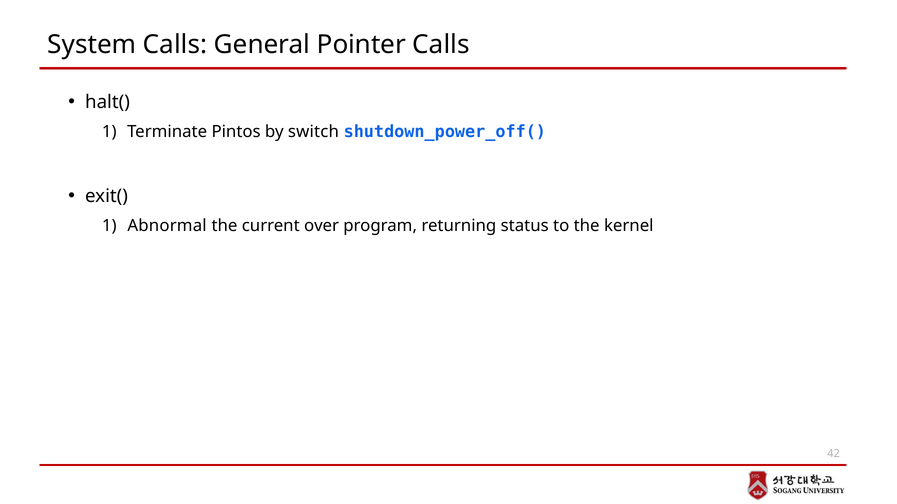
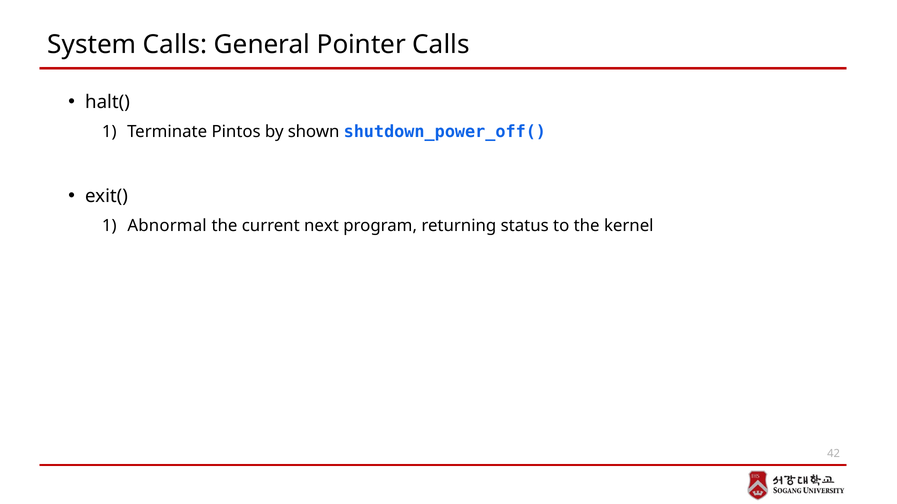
switch: switch -> shown (314, 132)
over: over -> next (321, 226)
